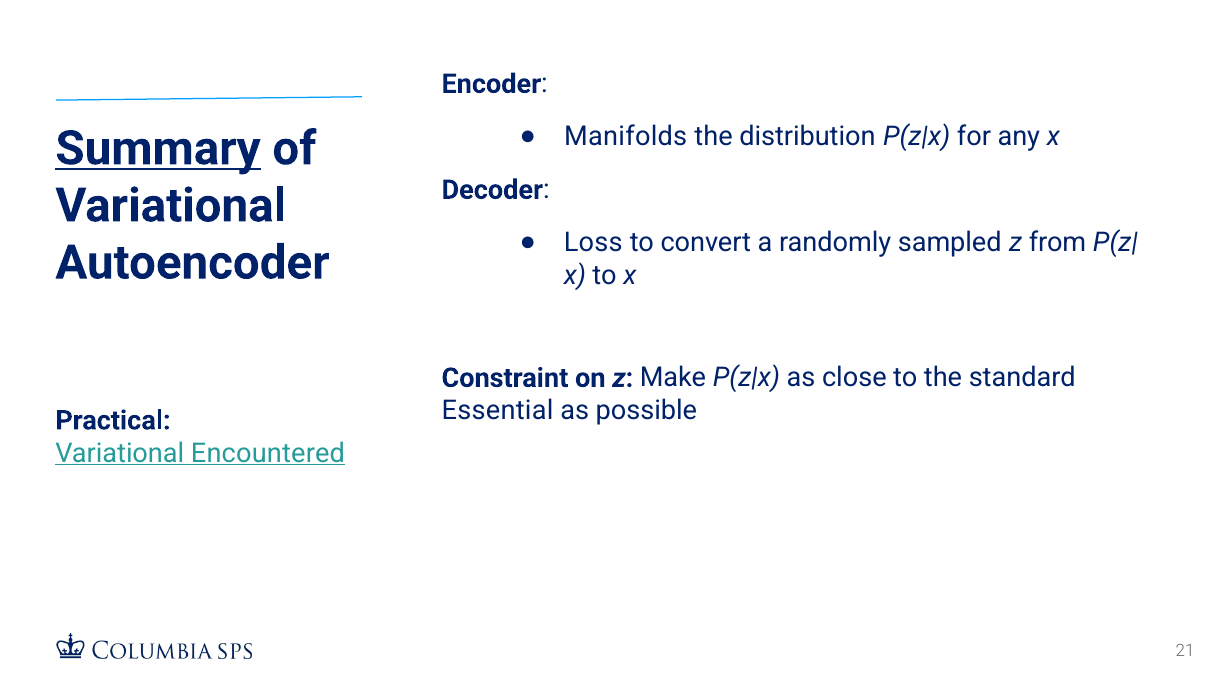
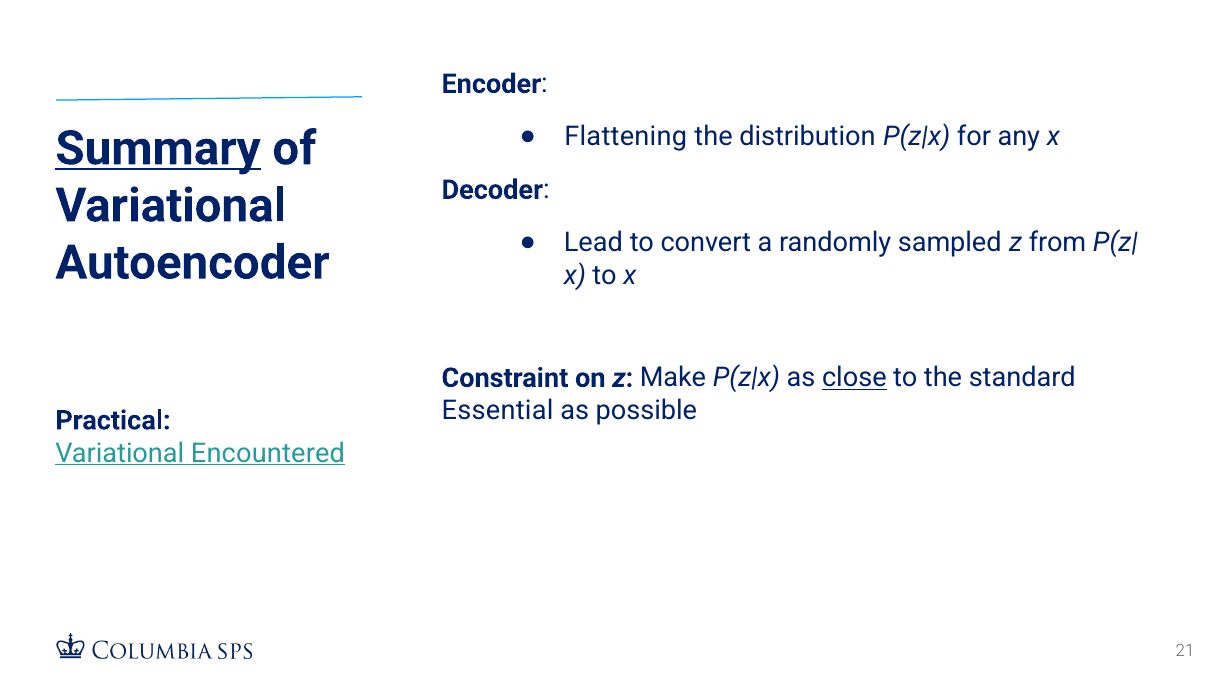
Manifolds: Manifolds -> Flattening (626, 137)
Loss: Loss -> Lead (593, 243)
close underline: none -> present (854, 378)
